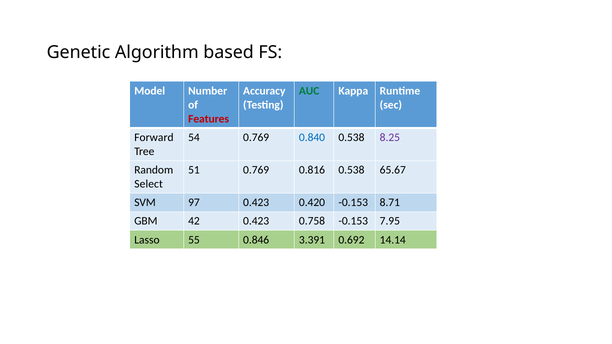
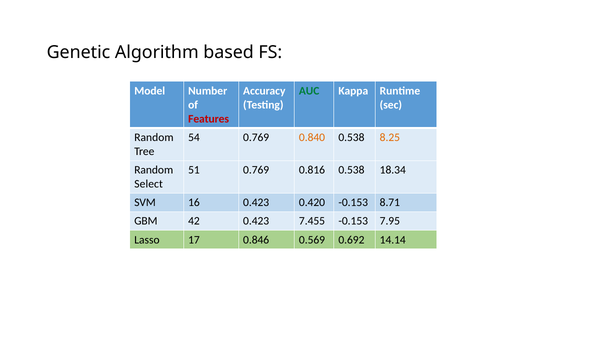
Forward: Forward -> Random (154, 137)
0.840 colour: blue -> orange (312, 137)
8.25 colour: purple -> orange (390, 137)
65.67: 65.67 -> 18.34 (393, 170)
97: 97 -> 16 (194, 203)
0.758: 0.758 -> 7.455 (312, 221)
55: 55 -> 17 (194, 240)
3.391: 3.391 -> 0.569 (312, 240)
